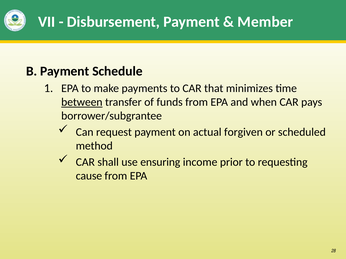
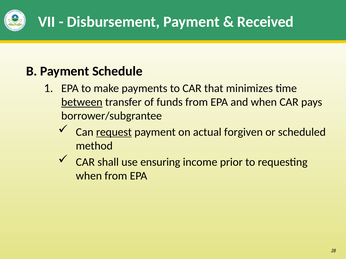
Member: Member -> Received (265, 22)
request underline: none -> present (114, 132)
cause: cause -> when (89, 176)
